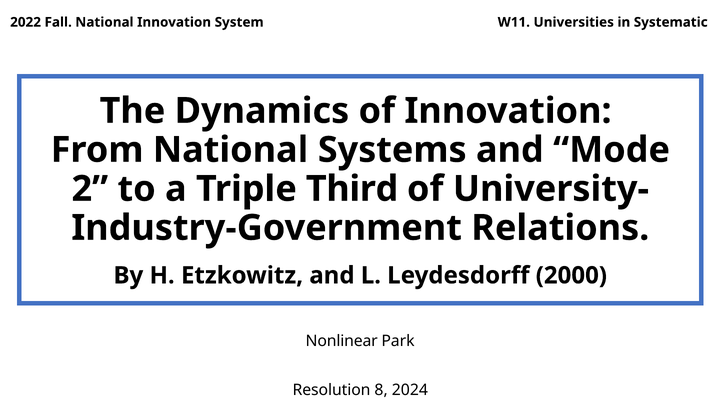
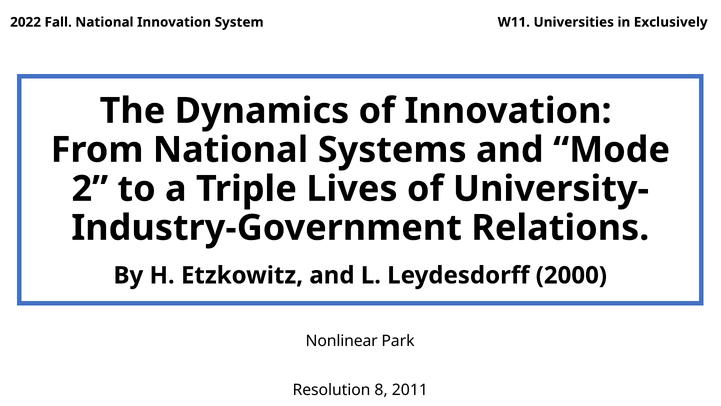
Systematic: Systematic -> Exclusively (671, 22)
Third: Third -> Lives (352, 189)
2024: 2024 -> 2011 (410, 390)
